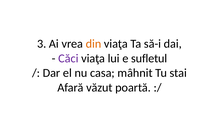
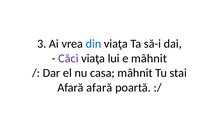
din colour: orange -> blue (93, 44)
e sufletul: sufletul -> mâhnit (149, 58)
Afară văzut: văzut -> afară (99, 88)
